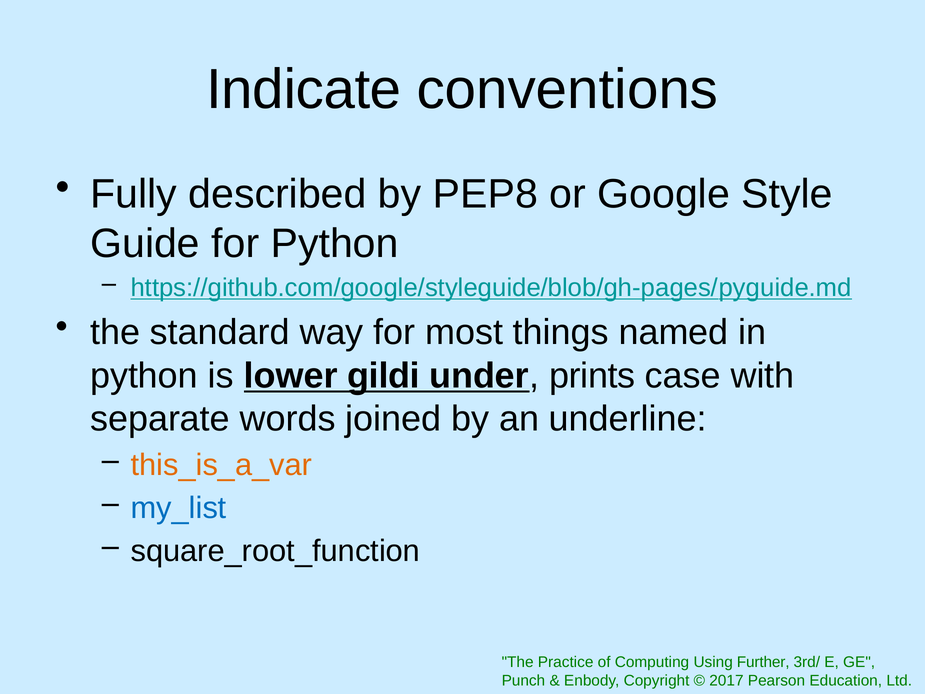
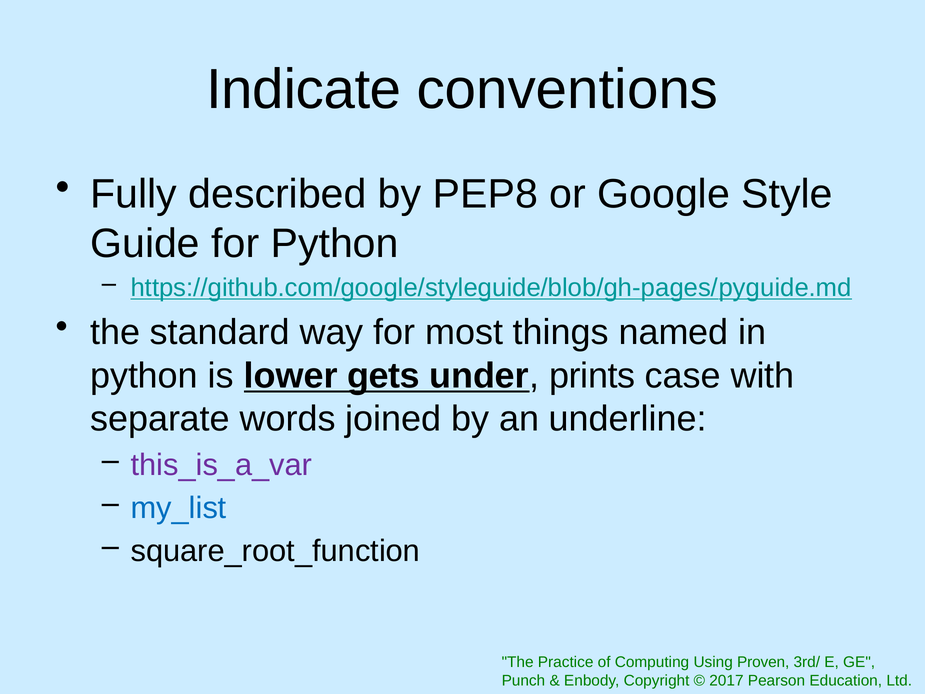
gildi: gildi -> gets (384, 376)
this_is_a_var colour: orange -> purple (221, 465)
Further: Further -> Proven (763, 662)
